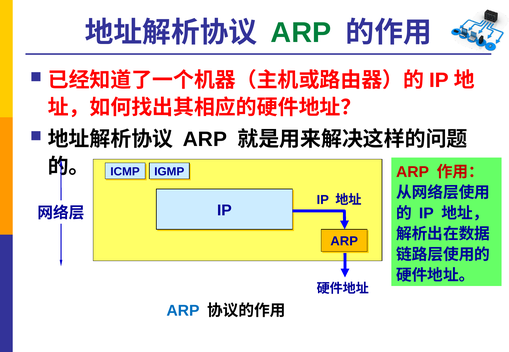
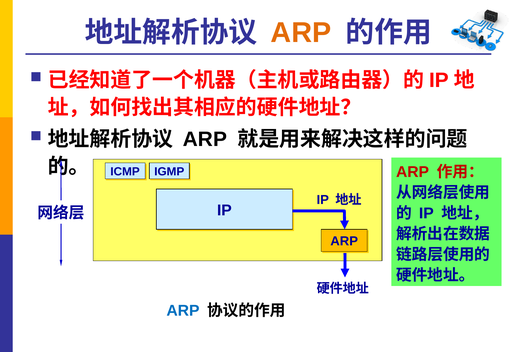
ARP colour: green -> orange (301, 33)
